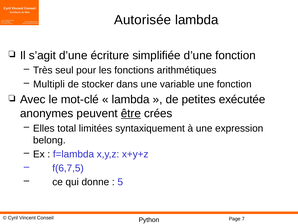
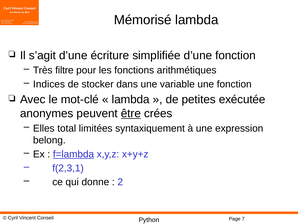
Autorisée: Autorisée -> Mémorisé (143, 20)
seul: seul -> filtre (64, 70)
Multipli: Multipli -> Indices (49, 84)
f=lambda underline: none -> present (73, 154)
f(6,7,5: f(6,7,5 -> f(2,3,1 (68, 168)
5: 5 -> 2 (120, 182)
